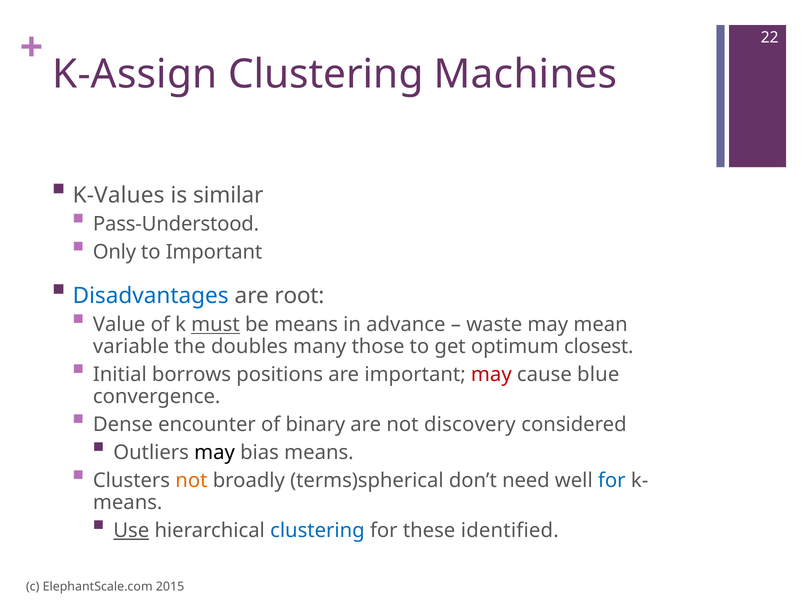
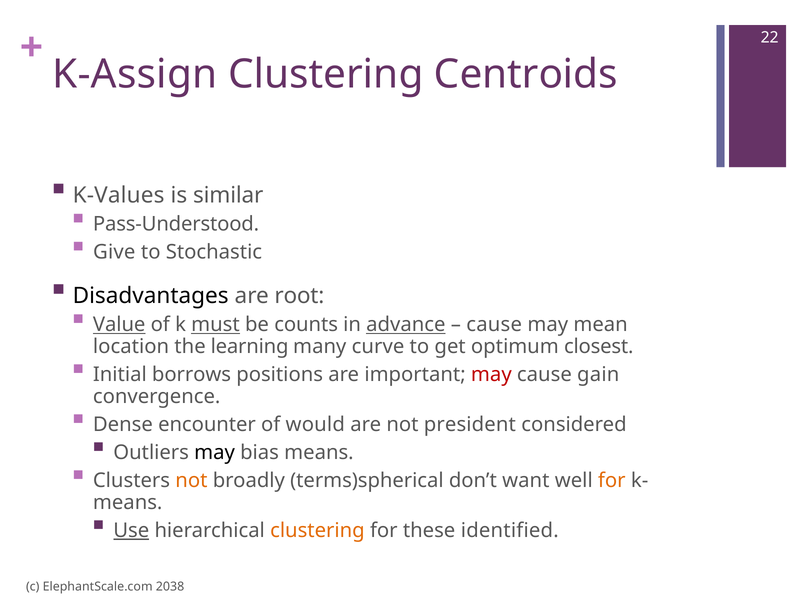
Machines: Machines -> Centroids (526, 74)
Only: Only -> Give (114, 252)
to Important: Important -> Stochastic (214, 252)
Disadvantages colour: blue -> black (151, 296)
Value underline: none -> present (119, 325)
be means: means -> counts (306, 325)
advance underline: none -> present (406, 325)
waste: waste -> cause (494, 325)
variable: variable -> location (131, 347)
doubles: doubles -> learning (250, 347)
those: those -> curve (378, 347)
blue: blue -> gain (598, 375)
binary: binary -> would (315, 425)
discovery: discovery -> president (470, 425)
need: need -> want (526, 481)
for colour: blue -> orange (612, 481)
clustering colour: blue -> orange (317, 530)
2015: 2015 -> 2038 (170, 586)
